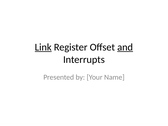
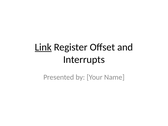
and underline: present -> none (125, 47)
